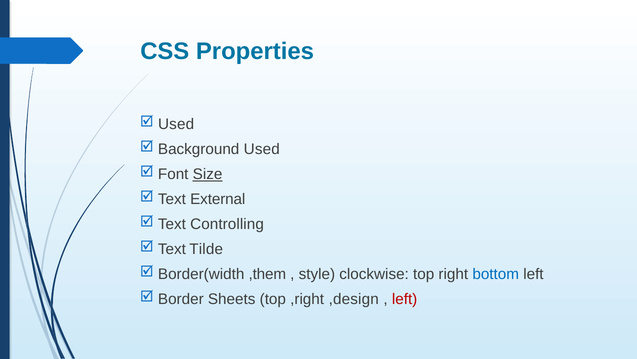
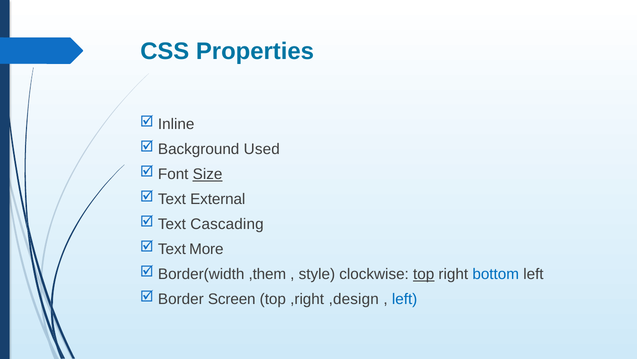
Used: Used -> Inline (176, 124)
Controlling: Controlling -> Cascading (227, 224)
Tilde: Tilde -> More (206, 249)
top underline: none -> present (424, 274)
Sheets: Sheets -> Screen (232, 299)
left colour: red -> blue (405, 299)
